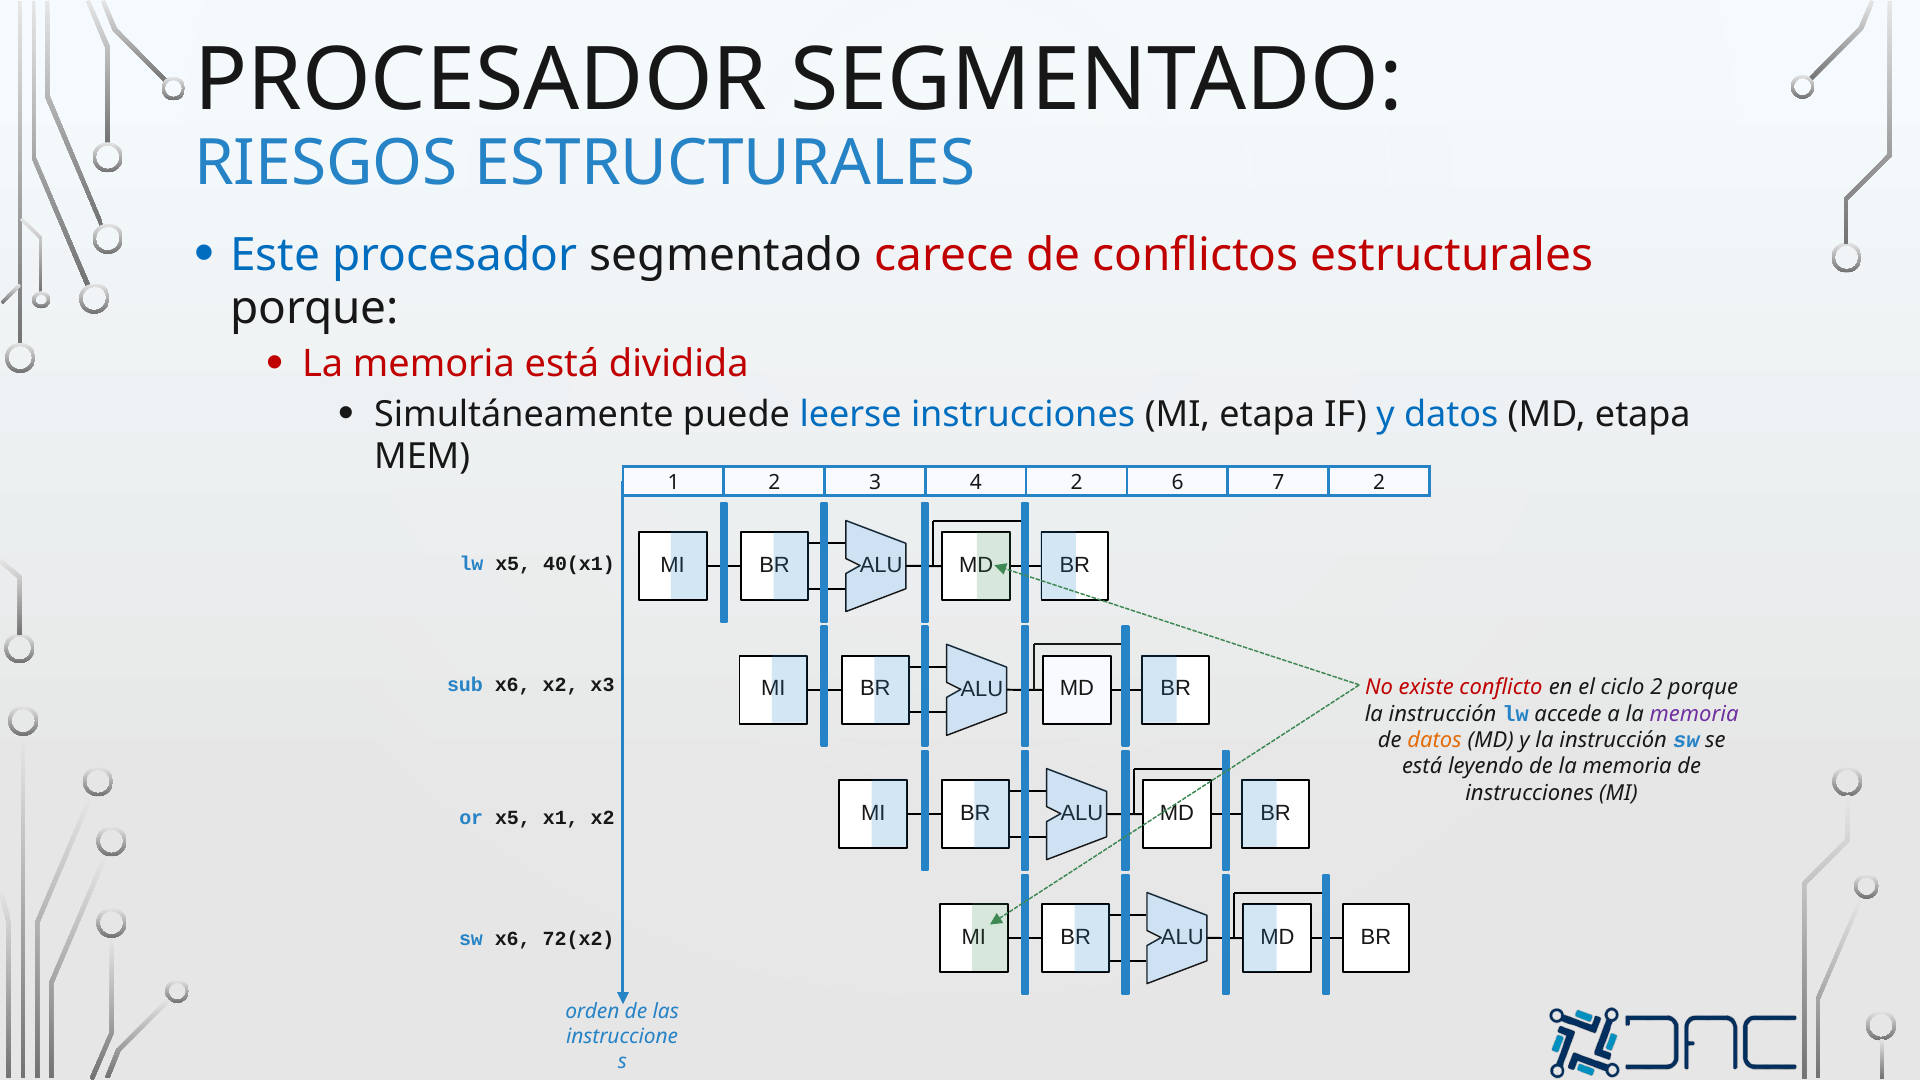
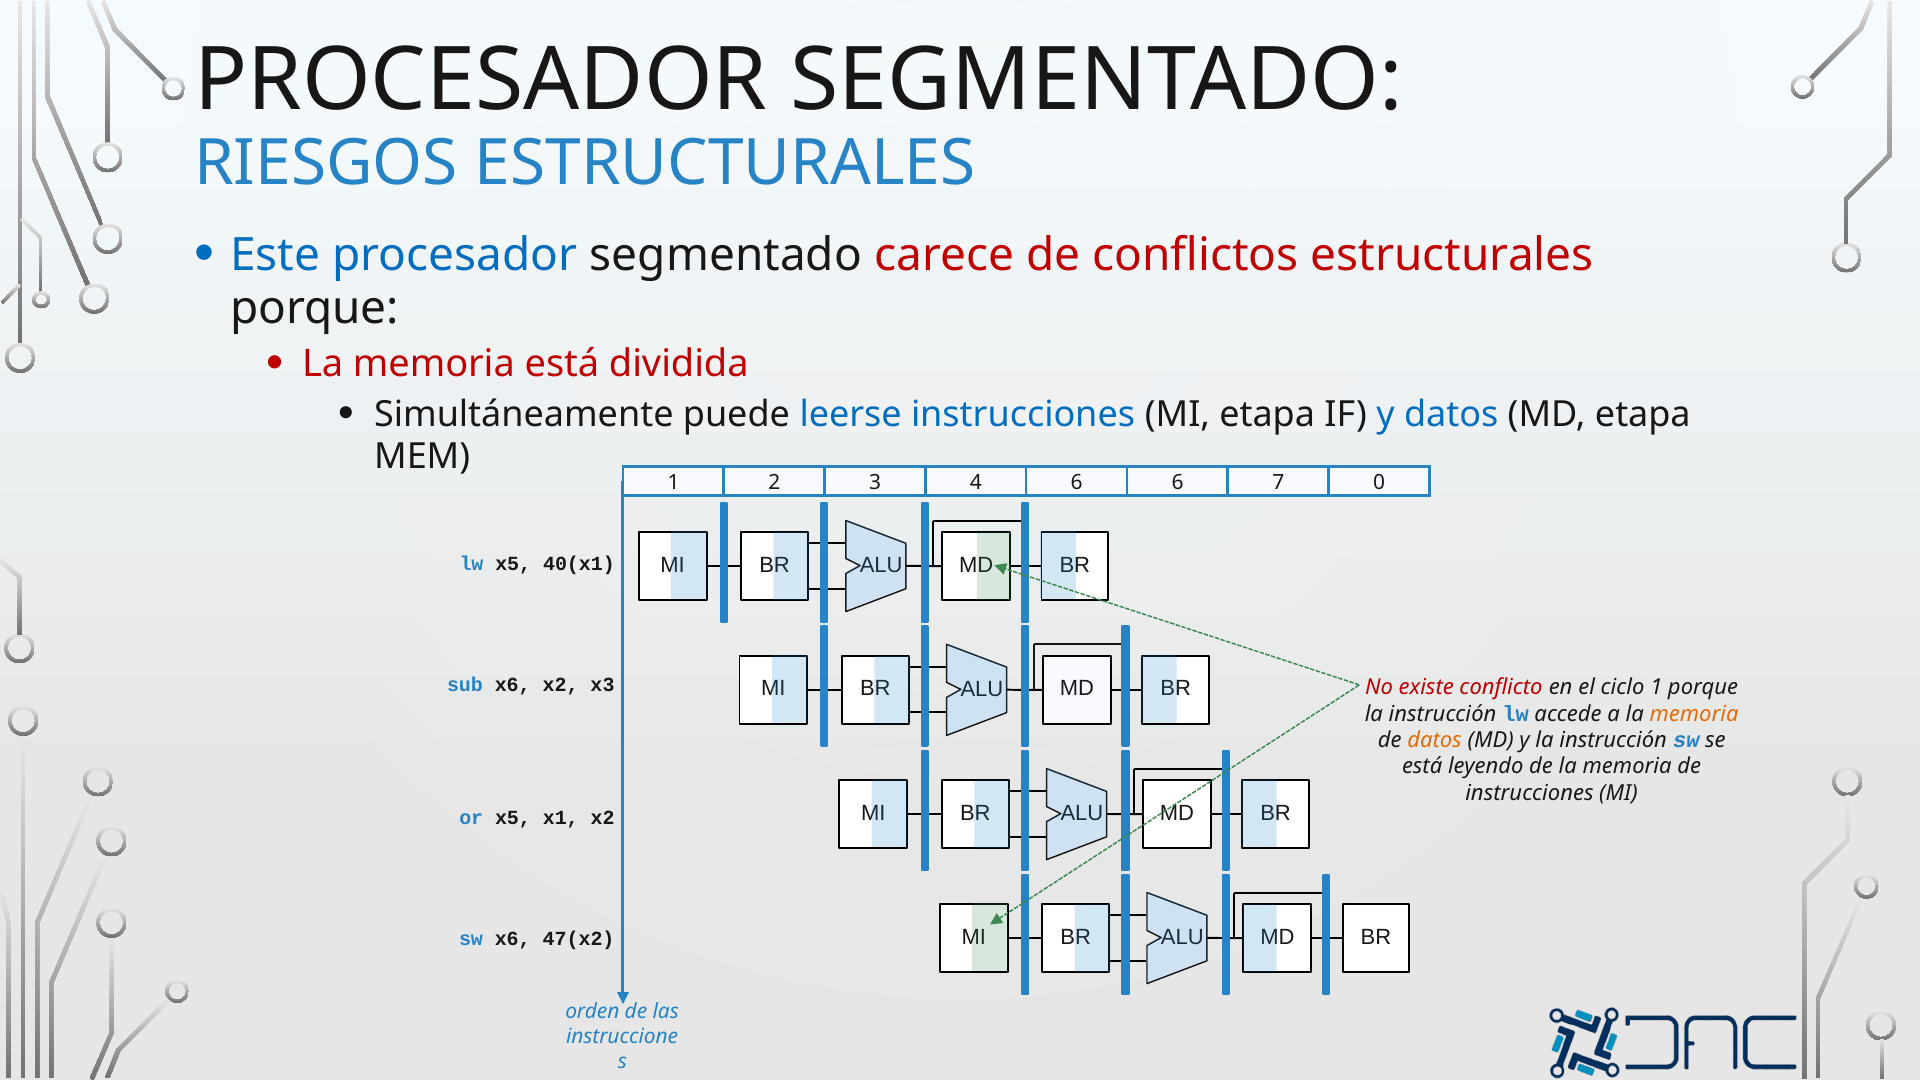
4 2: 2 -> 6 (1077, 482)
7 2: 2 -> 0 (1379, 482)
ciclo 2: 2 -> 1 (1656, 687)
memoria colour: purple -> orange (1694, 714)
72(x2: 72(x2 -> 47(x2 (579, 939)
